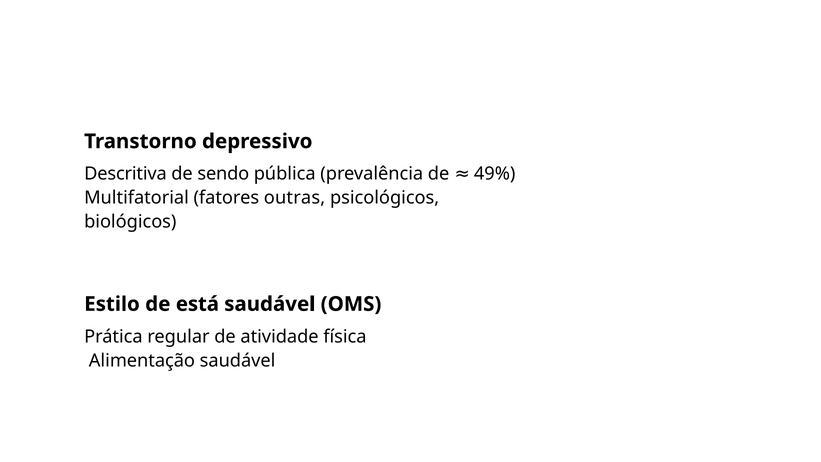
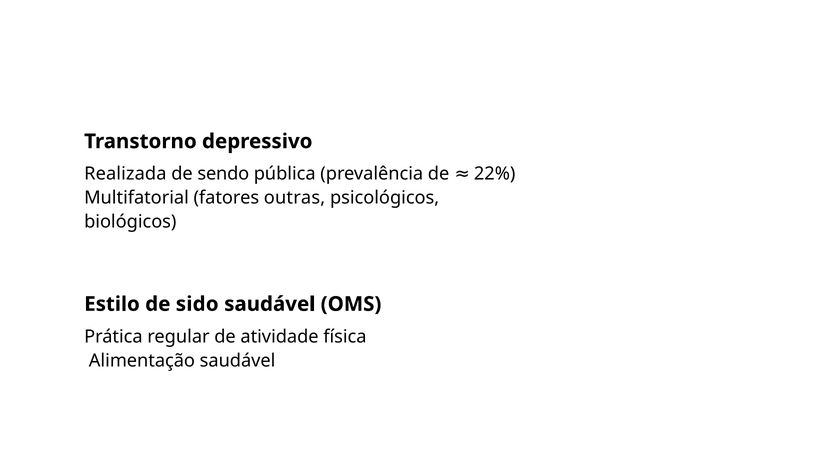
Descritiva: Descritiva -> Realizada (125, 174)
49%: 49% -> 22% (495, 174)
está: está -> sido (197, 304)
